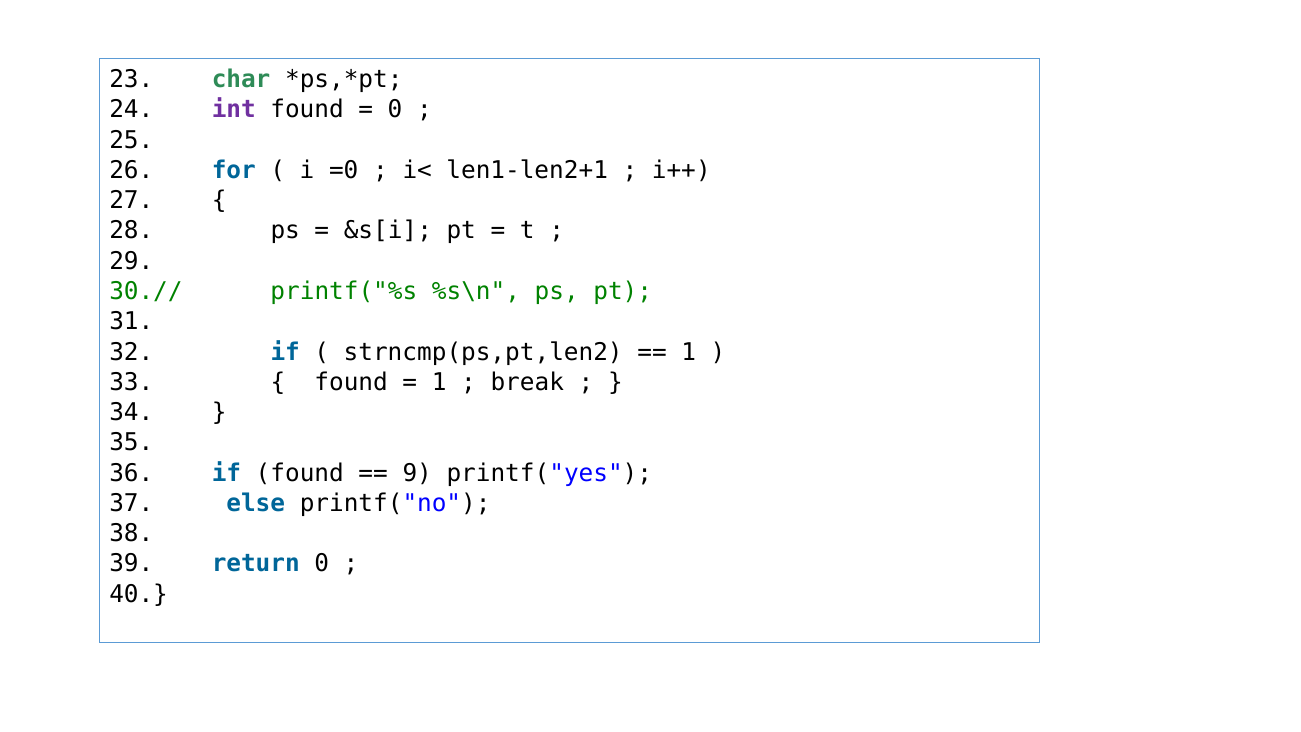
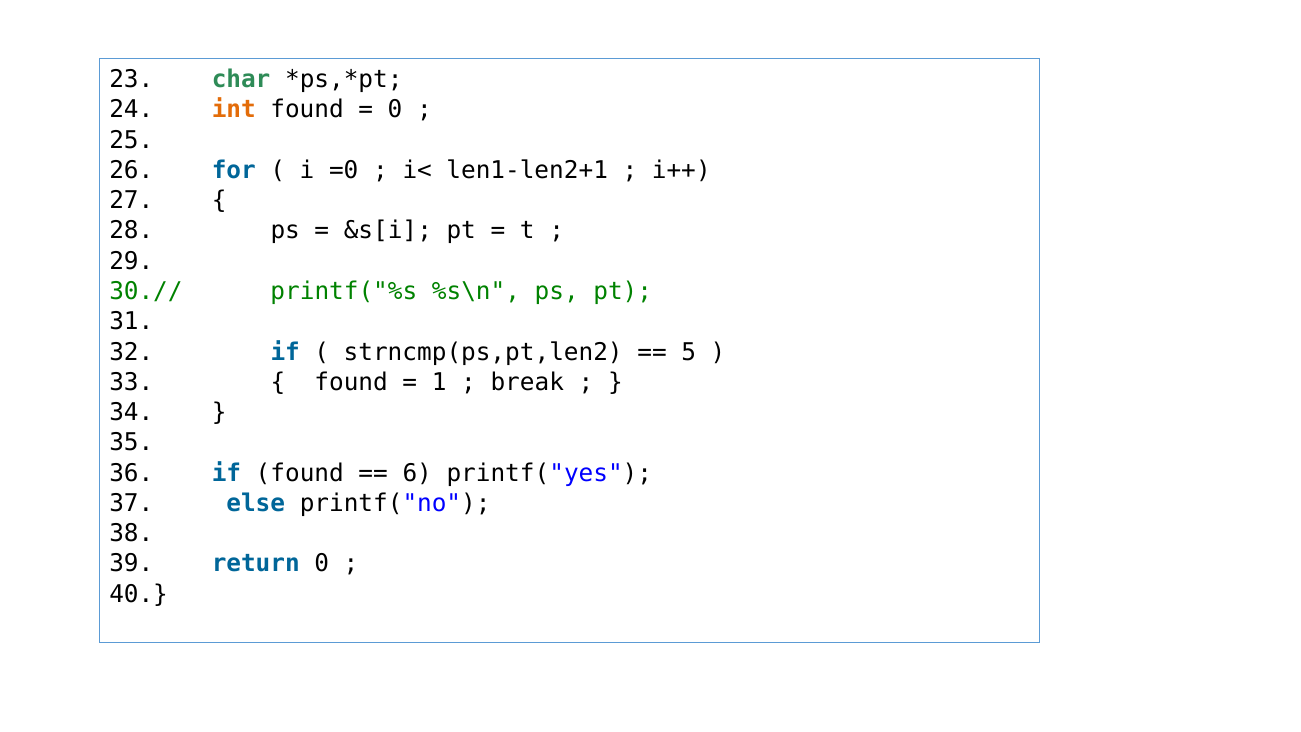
int colour: purple -> orange (234, 110)
1: 1 -> 5 (689, 352)
9: 9 -> 6 (417, 473)
